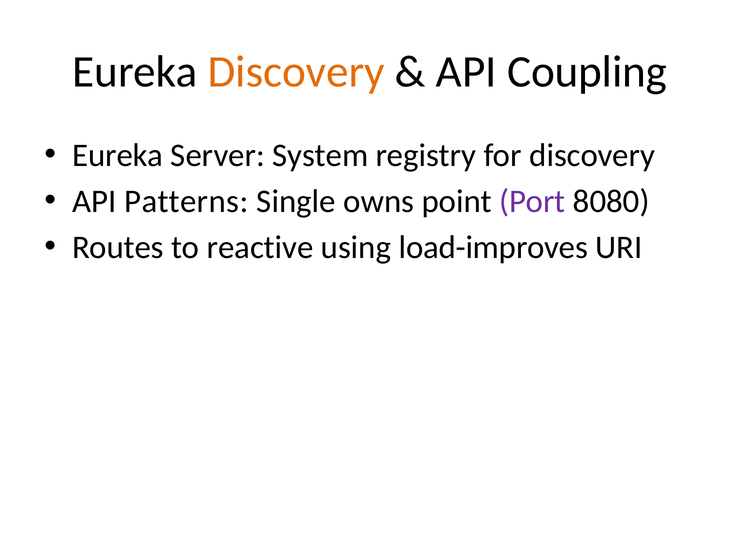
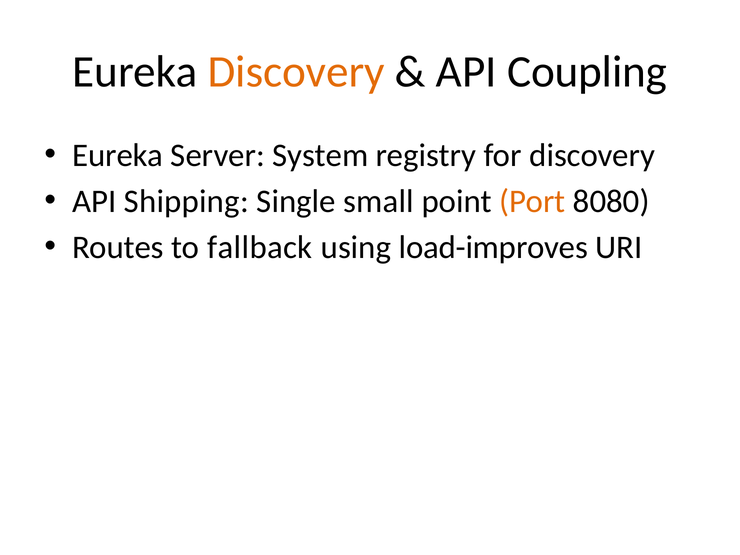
Patterns: Patterns -> Shipping (186, 201)
owns: owns -> small (379, 201)
Port colour: purple -> orange (532, 201)
reactive: reactive -> fallback (260, 247)
